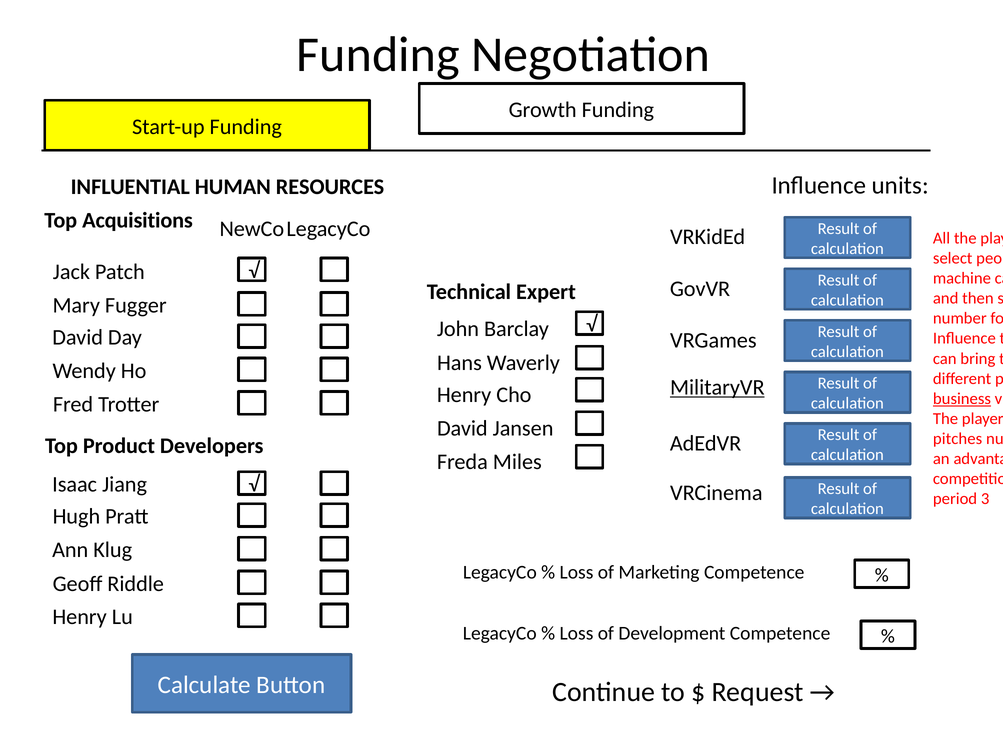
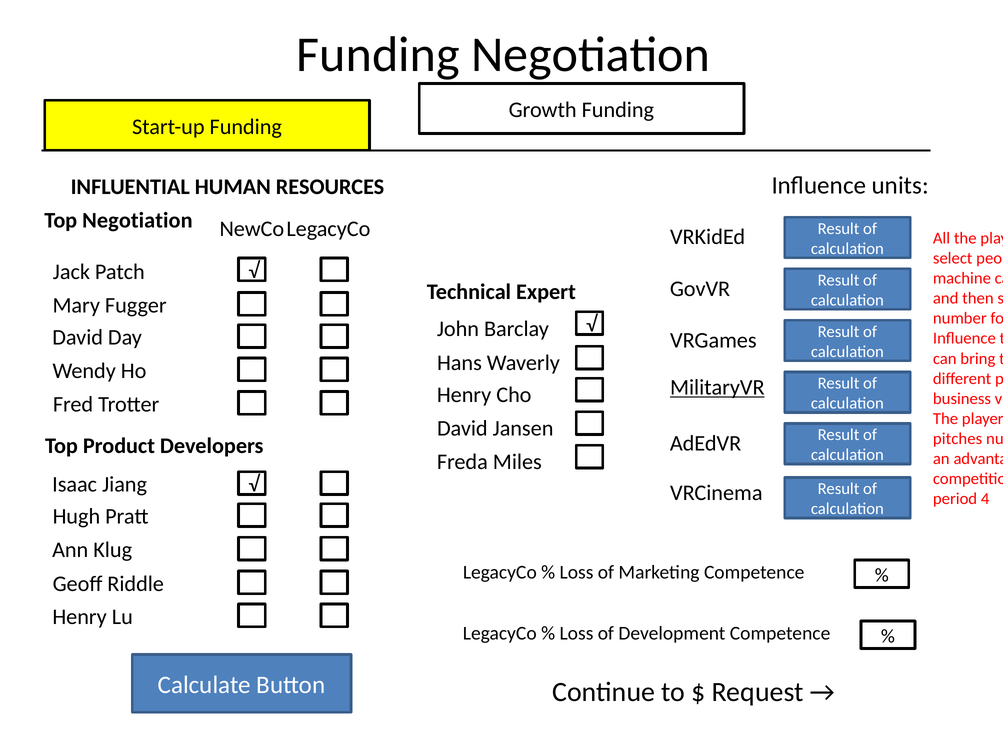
Top Acquisitions: Acquisitions -> Negotiation (137, 220)
business underline: present -> none (962, 399)
3: 3 -> 4 (985, 499)
